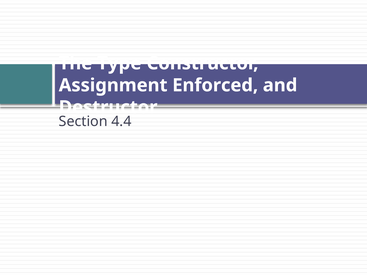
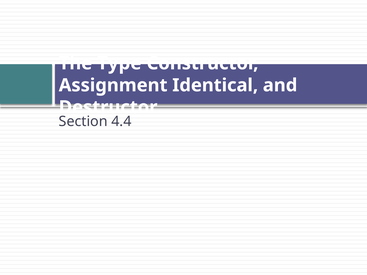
Enforced: Enforced -> Identical (215, 85)
